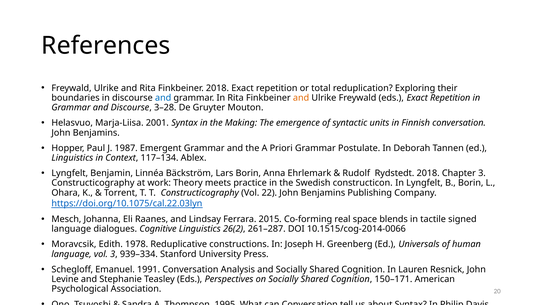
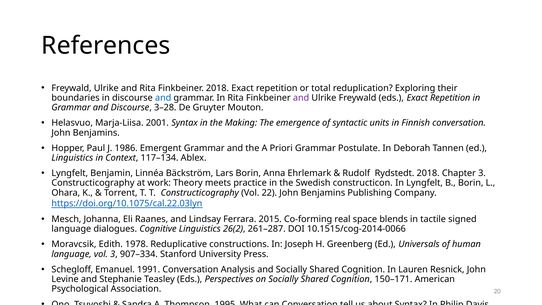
and colour: orange -> purple (301, 98)
1987: 1987 -> 1986 (126, 148)
939–334: 939–334 -> 907–334 (139, 254)
